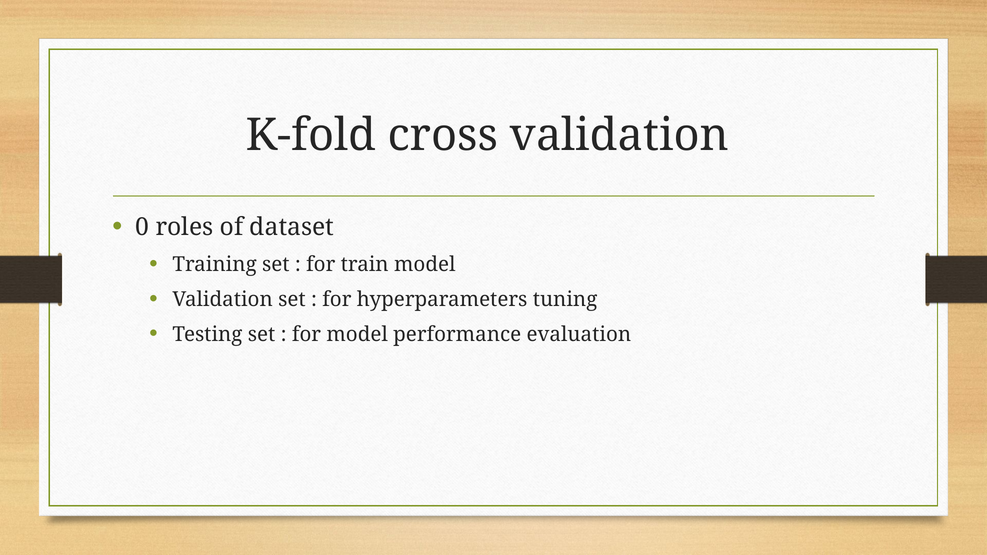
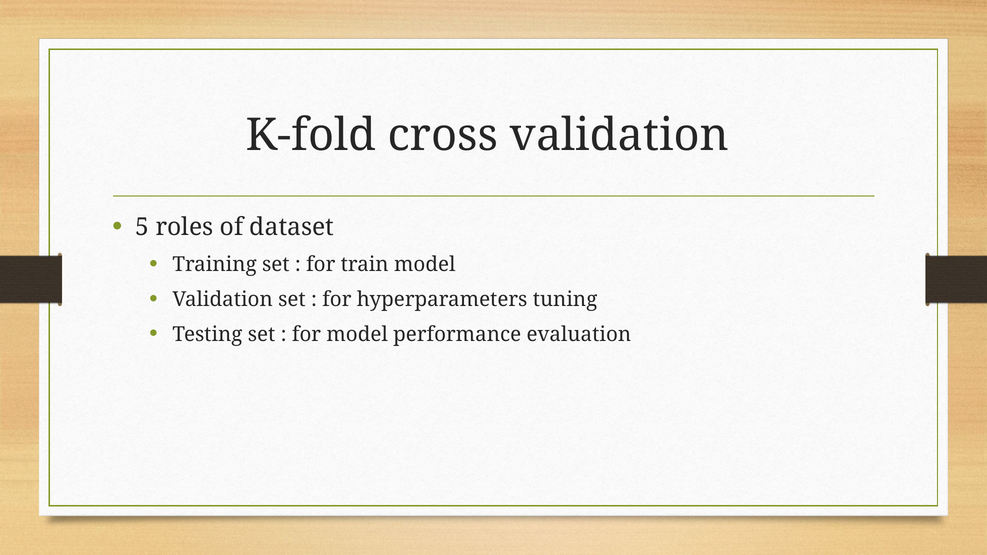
0: 0 -> 5 (142, 227)
